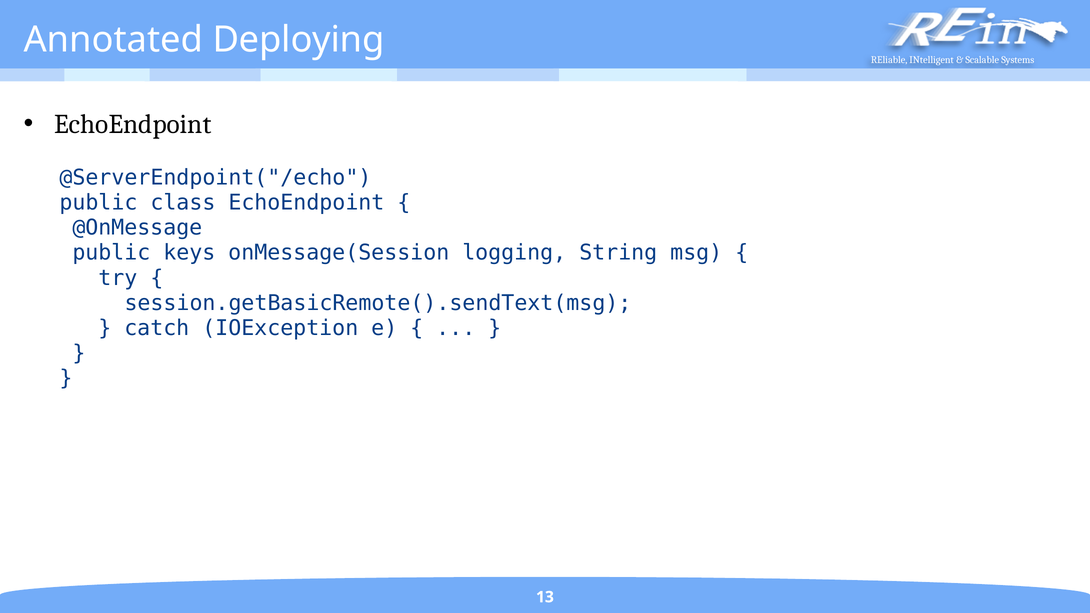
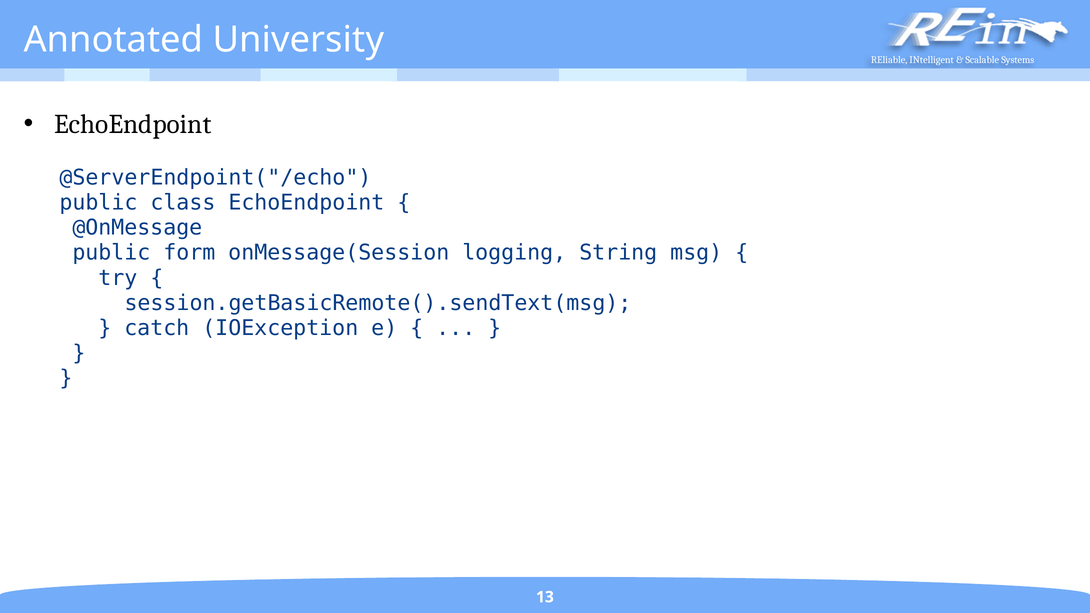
Deploying: Deploying -> University (298, 40)
keys: keys -> form (189, 253)
